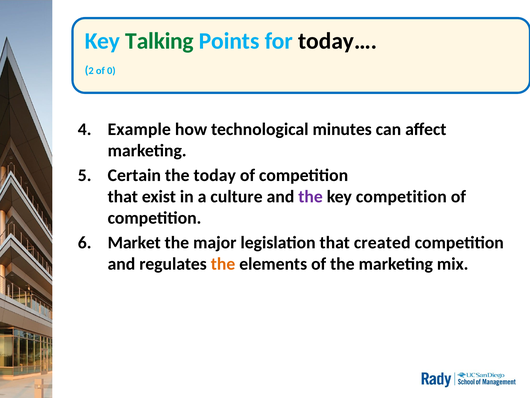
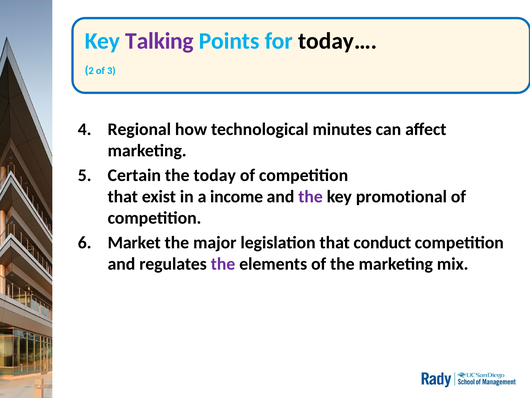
Talking colour: green -> purple (160, 41)
0: 0 -> 3 (111, 71)
Example: Example -> Regional (139, 129)
culture: culture -> income (237, 196)
key competition: competition -> promotional (401, 196)
created: created -> conduct (382, 242)
the colour: orange -> purple (223, 264)
